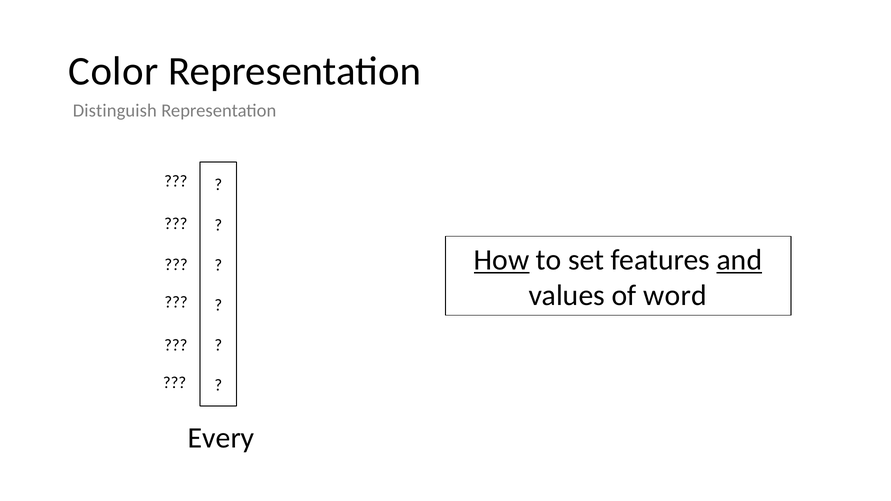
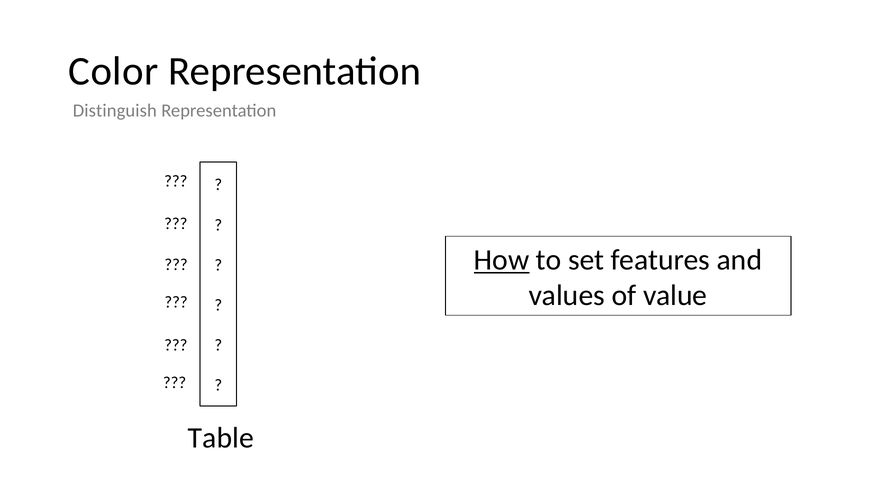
and underline: present -> none (739, 260)
word: word -> value (675, 296)
Every: Every -> Table (221, 438)
